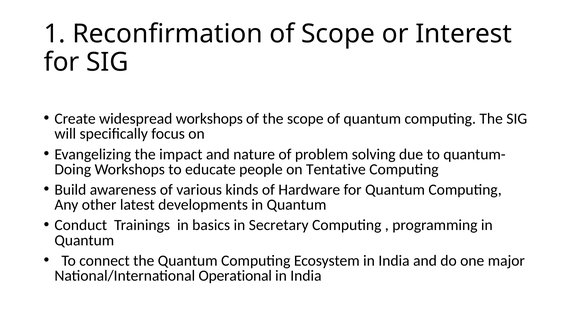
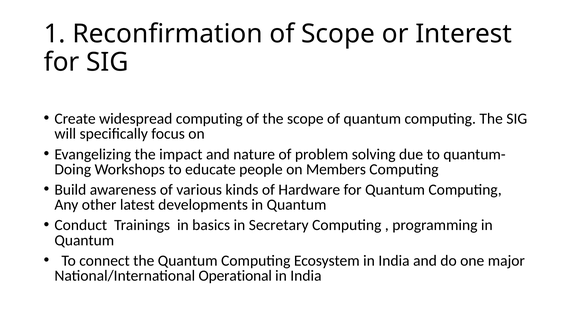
widespread workshops: workshops -> computing (209, 119)
Tentative: Tentative -> Members (336, 169)
